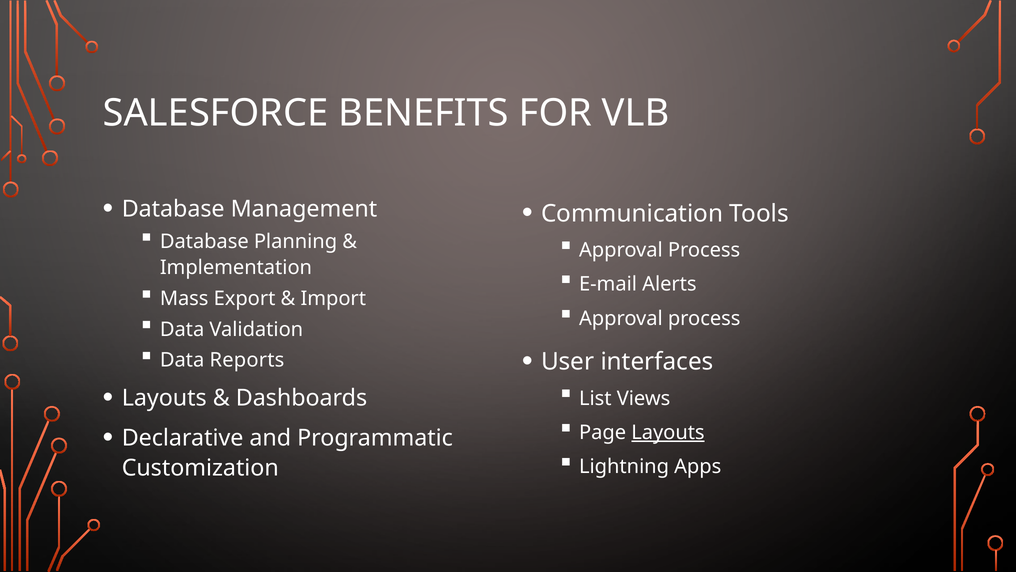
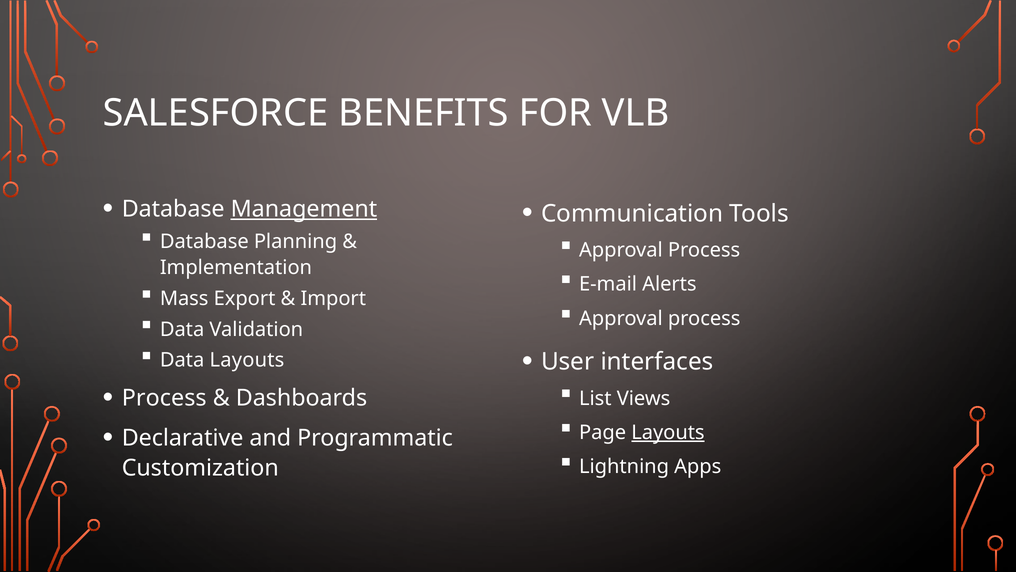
Management underline: none -> present (304, 209)
Data Reports: Reports -> Layouts (247, 360)
Layouts: Layouts -> Process (164, 398)
